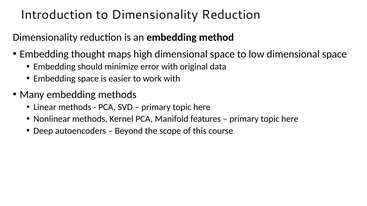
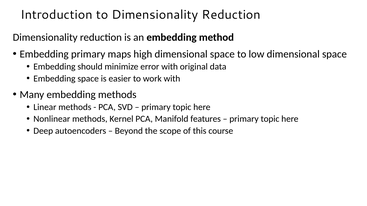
Embedding thought: thought -> primary (88, 54)
